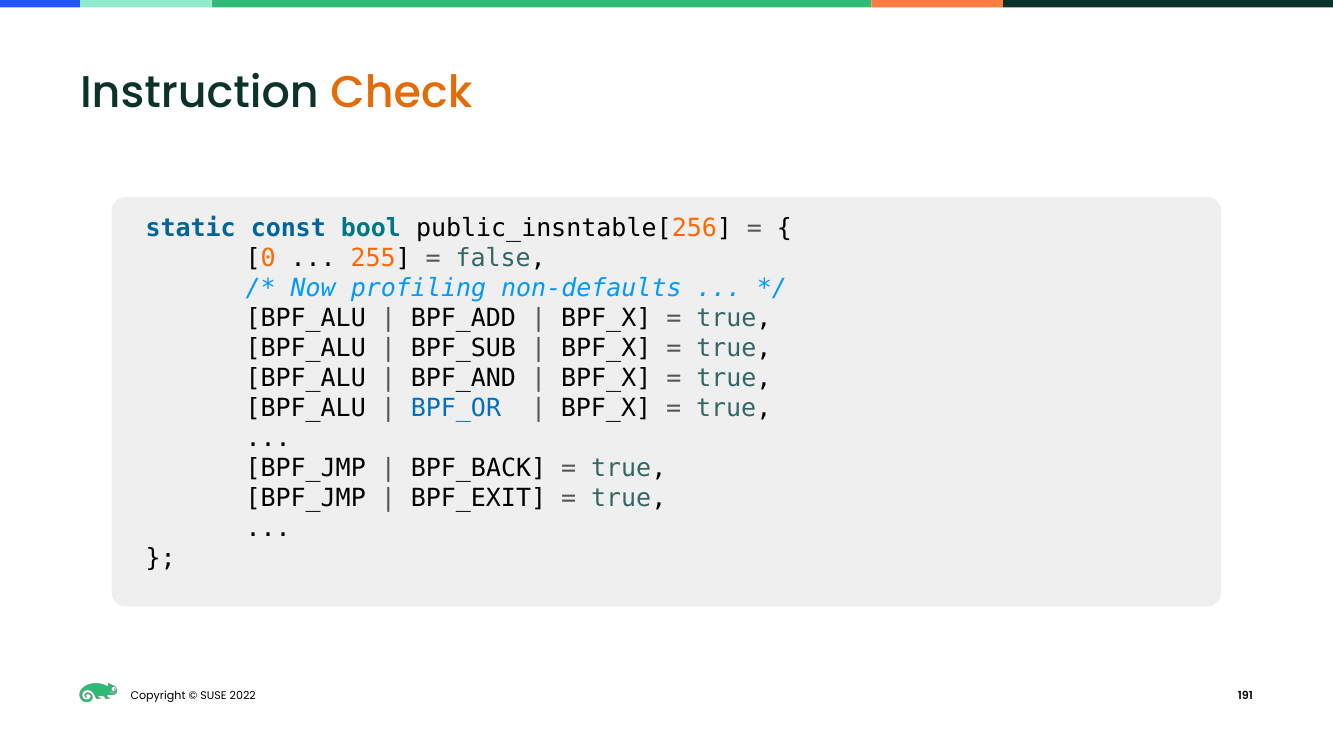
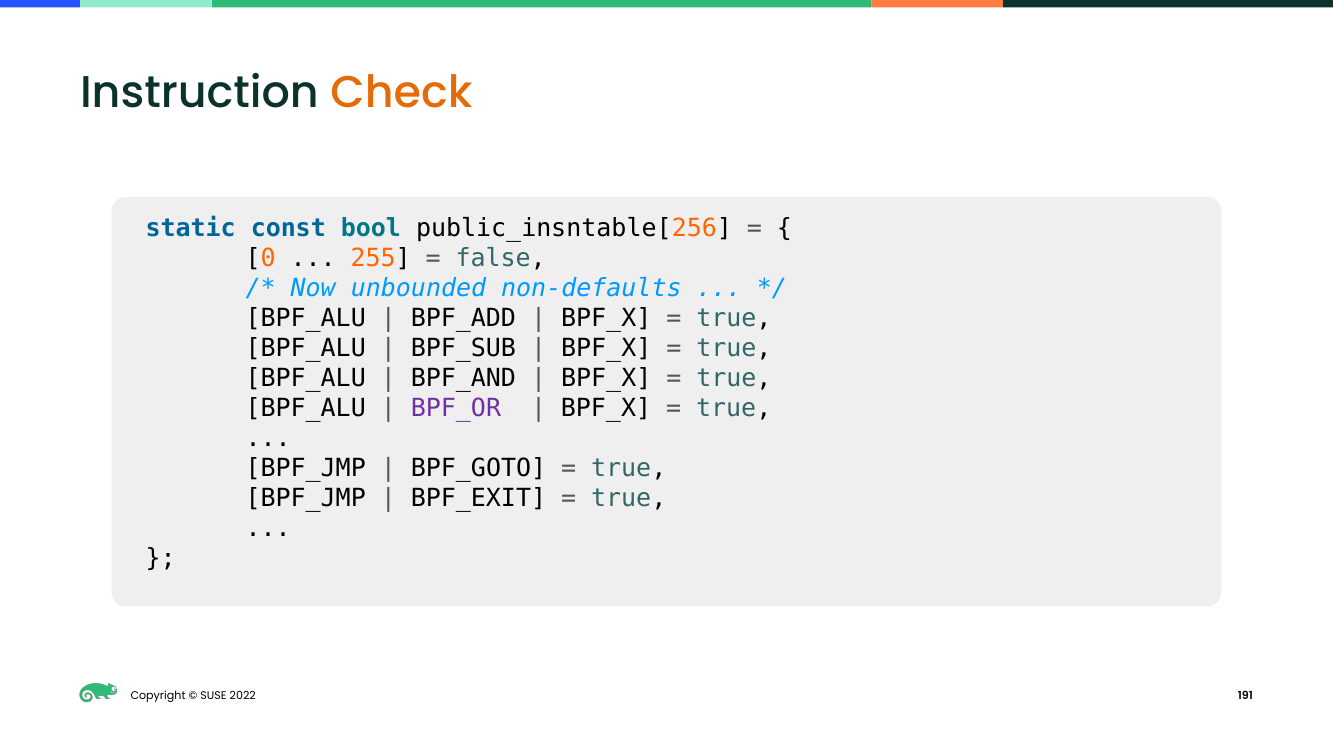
profiling: profiling -> unbounded (418, 288)
BPF_OR colour: blue -> purple (456, 408)
BPF_BACK: BPF_BACK -> BPF_GOTO (479, 468)
